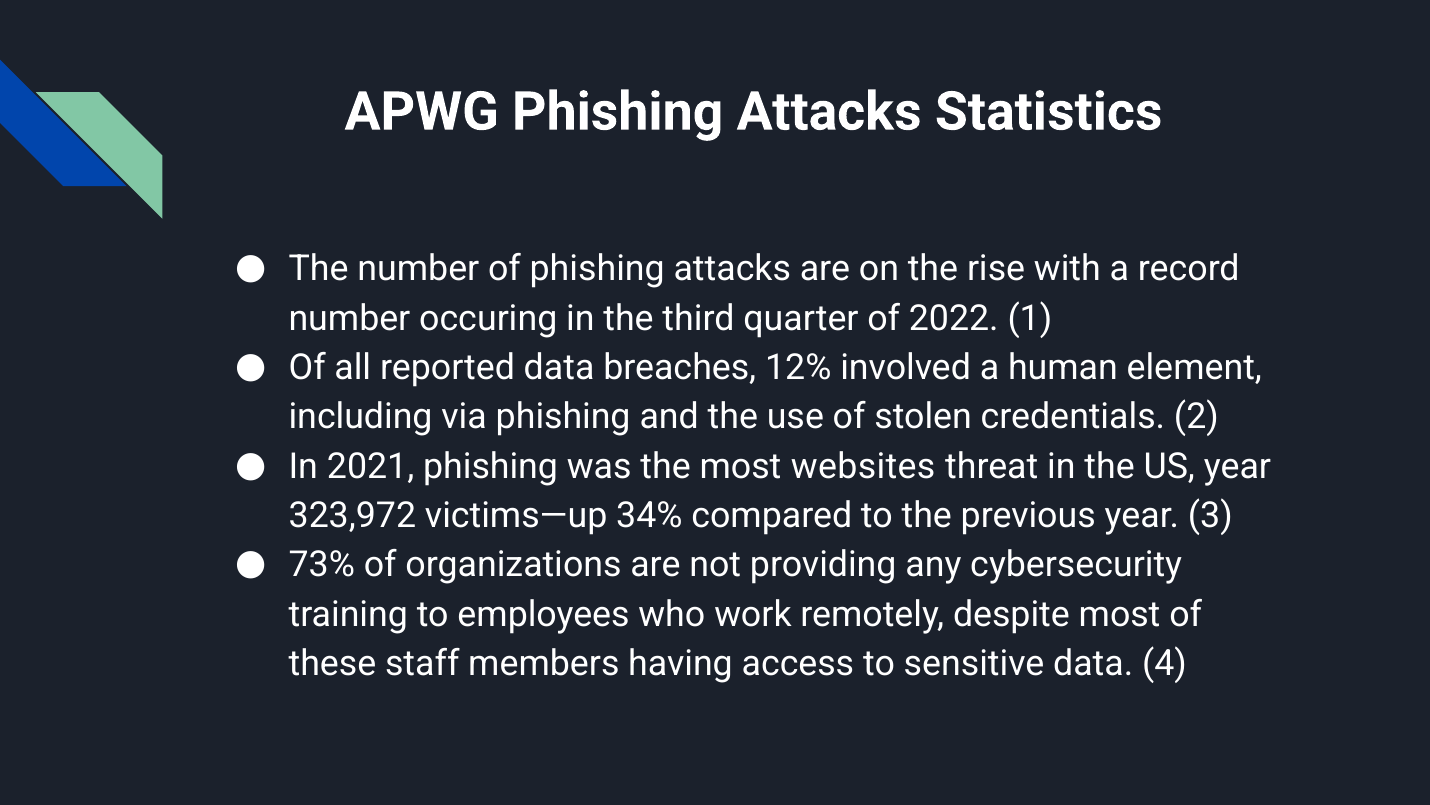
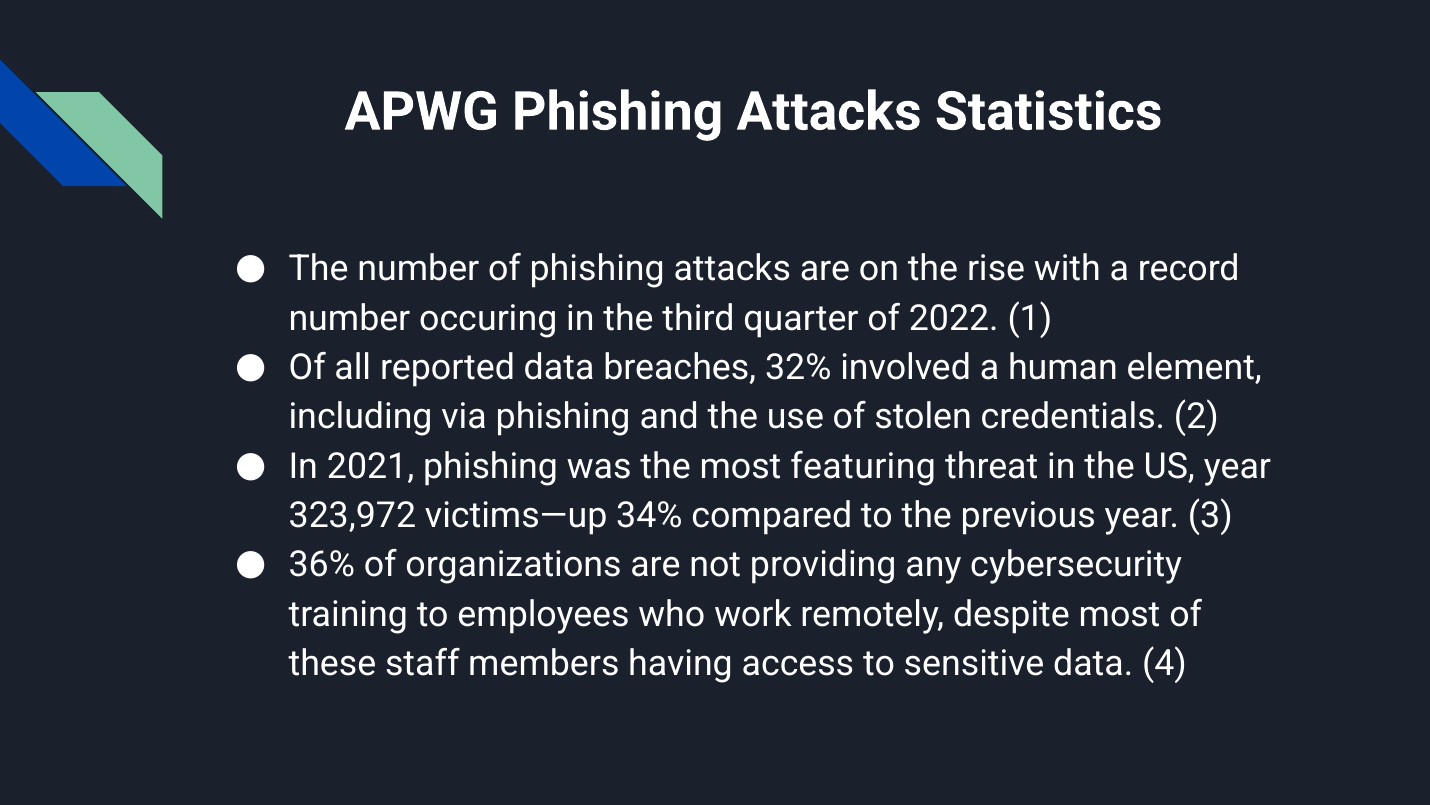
12%: 12% -> 32% (798, 367)
websites: websites -> featuring (863, 466)
73%: 73% -> 36% (322, 565)
